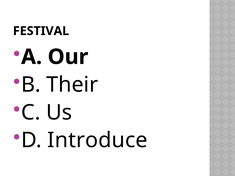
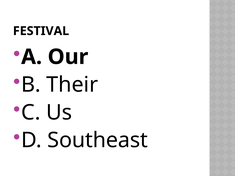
Introduce: Introduce -> Southeast (98, 140)
